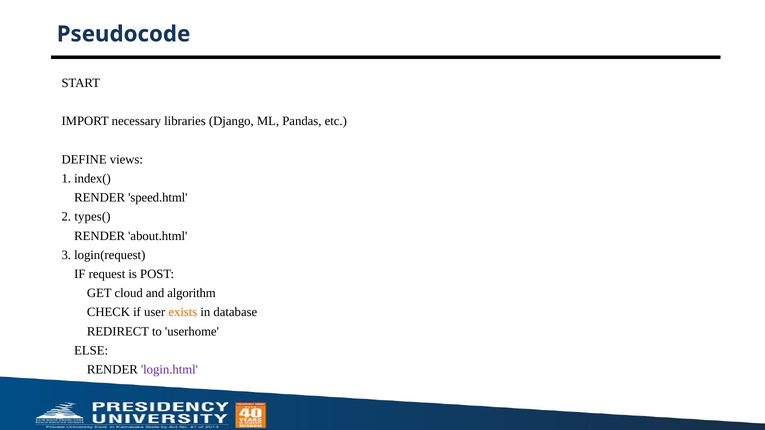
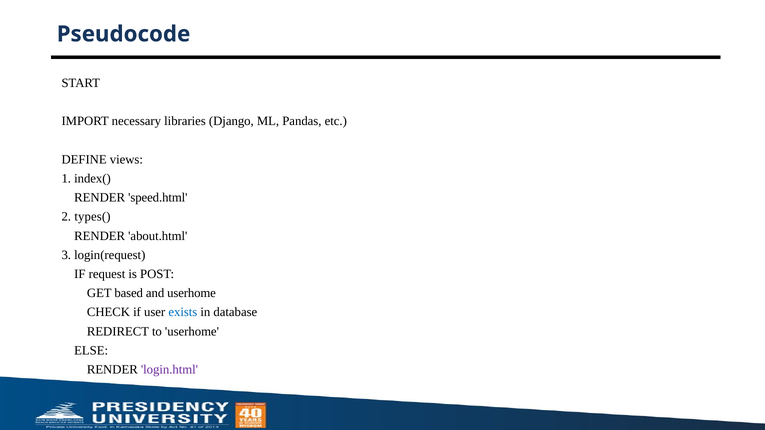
cloud: cloud -> based (129, 293)
and algorithm: algorithm -> userhome (192, 293)
exists colour: orange -> blue (183, 312)
